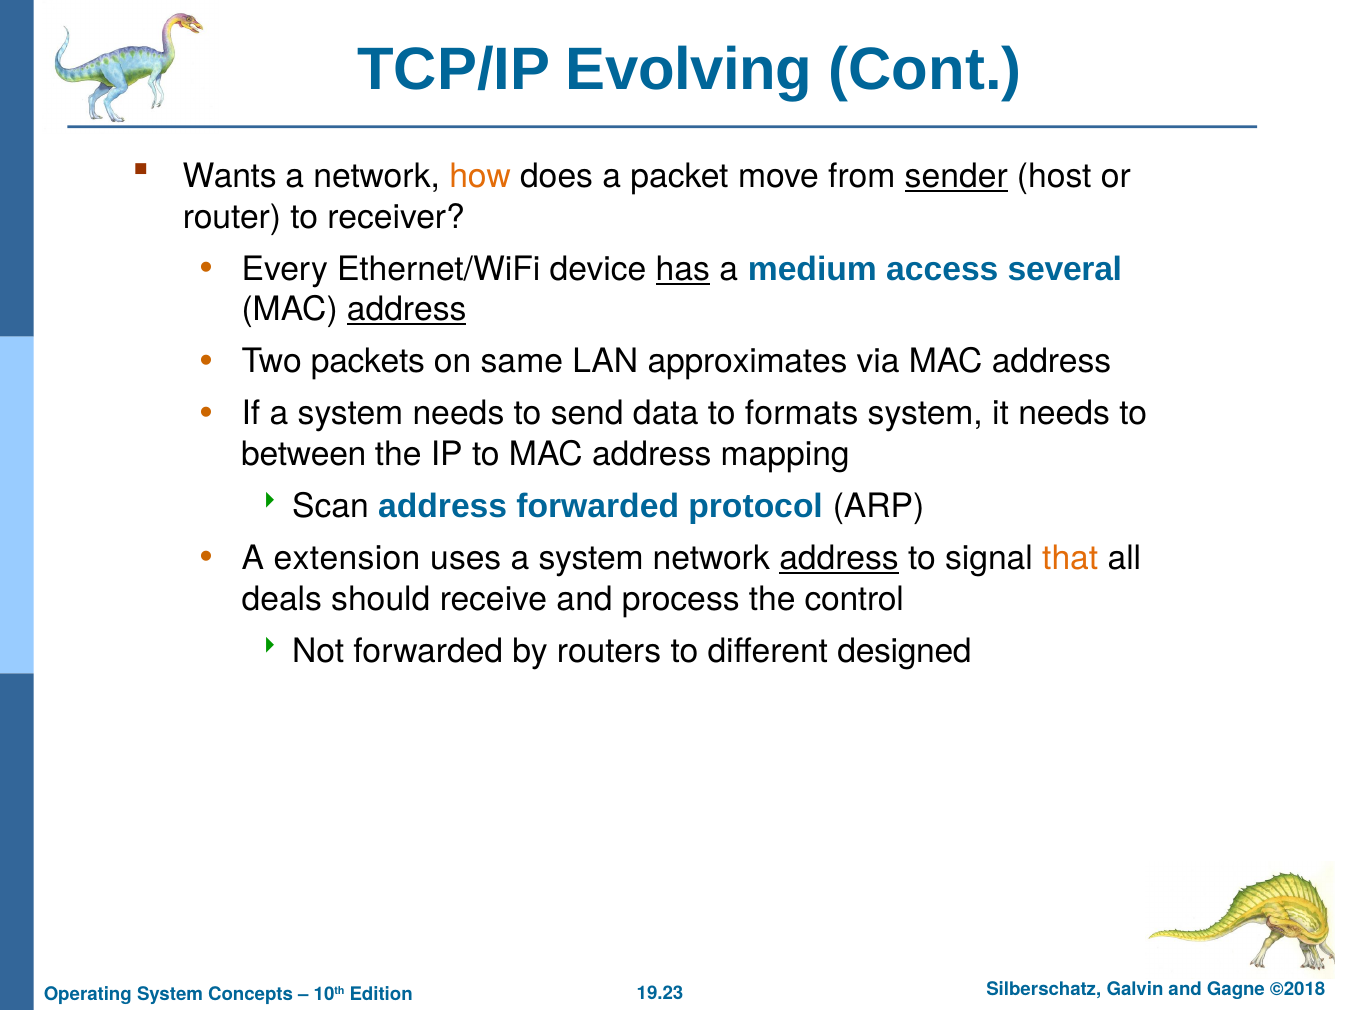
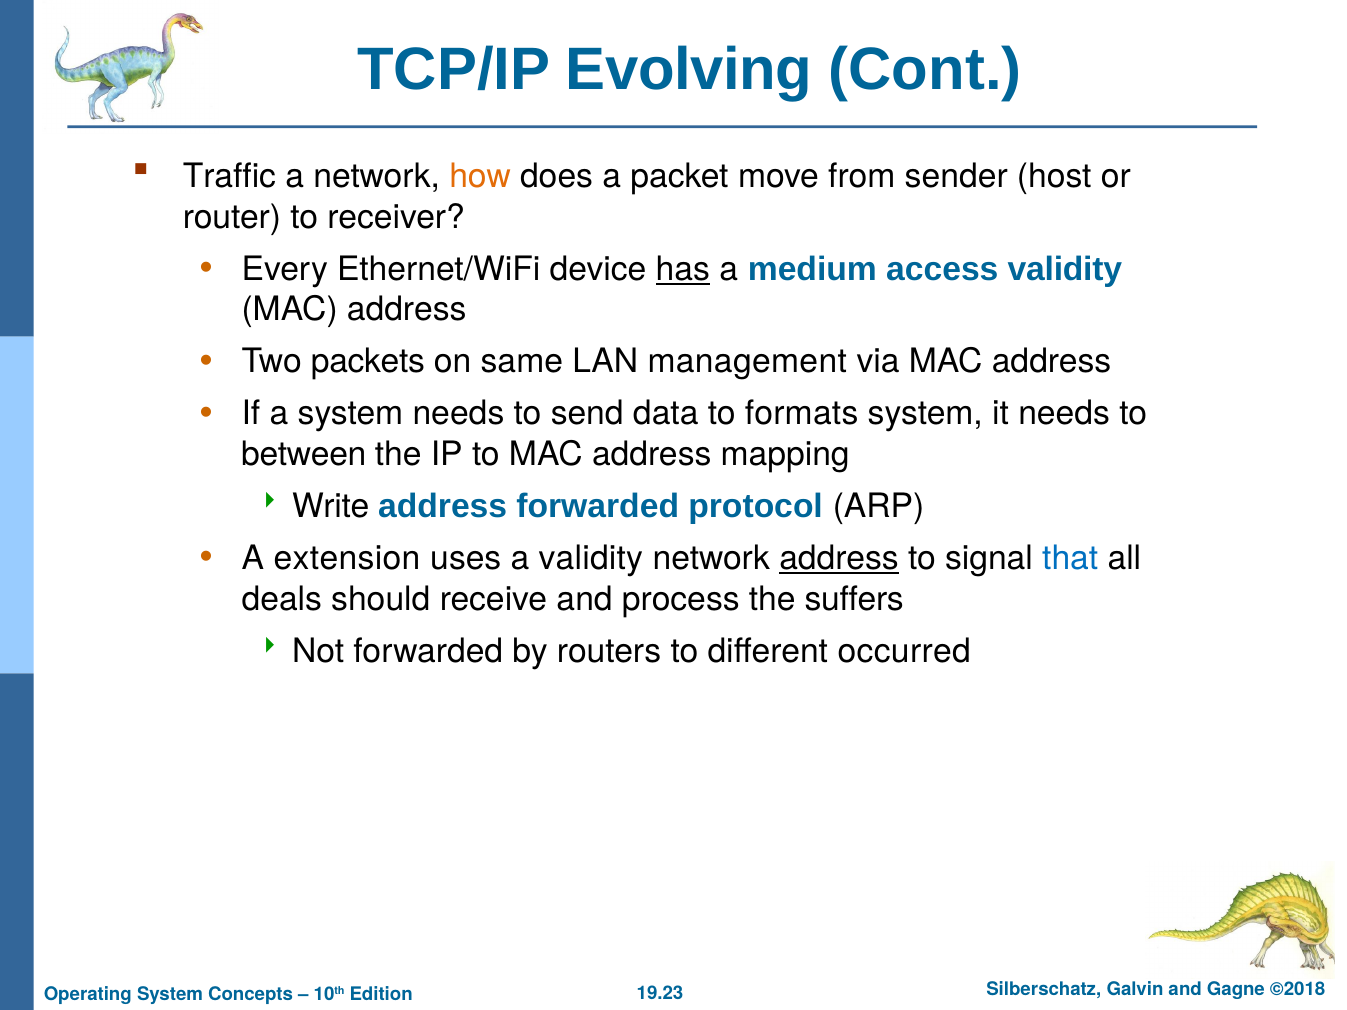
Wants: Wants -> Traffic (229, 177)
sender underline: present -> none (956, 177)
access several: several -> validity (1065, 269)
address underline: present -> none (407, 310)
approximates: approximates -> management (747, 362)
Scan: Scan -> Write (331, 507)
uses a system: system -> validity (591, 559)
that colour: orange -> blue (1070, 559)
control: control -> suffers (854, 599)
designed: designed -> occurred (904, 651)
